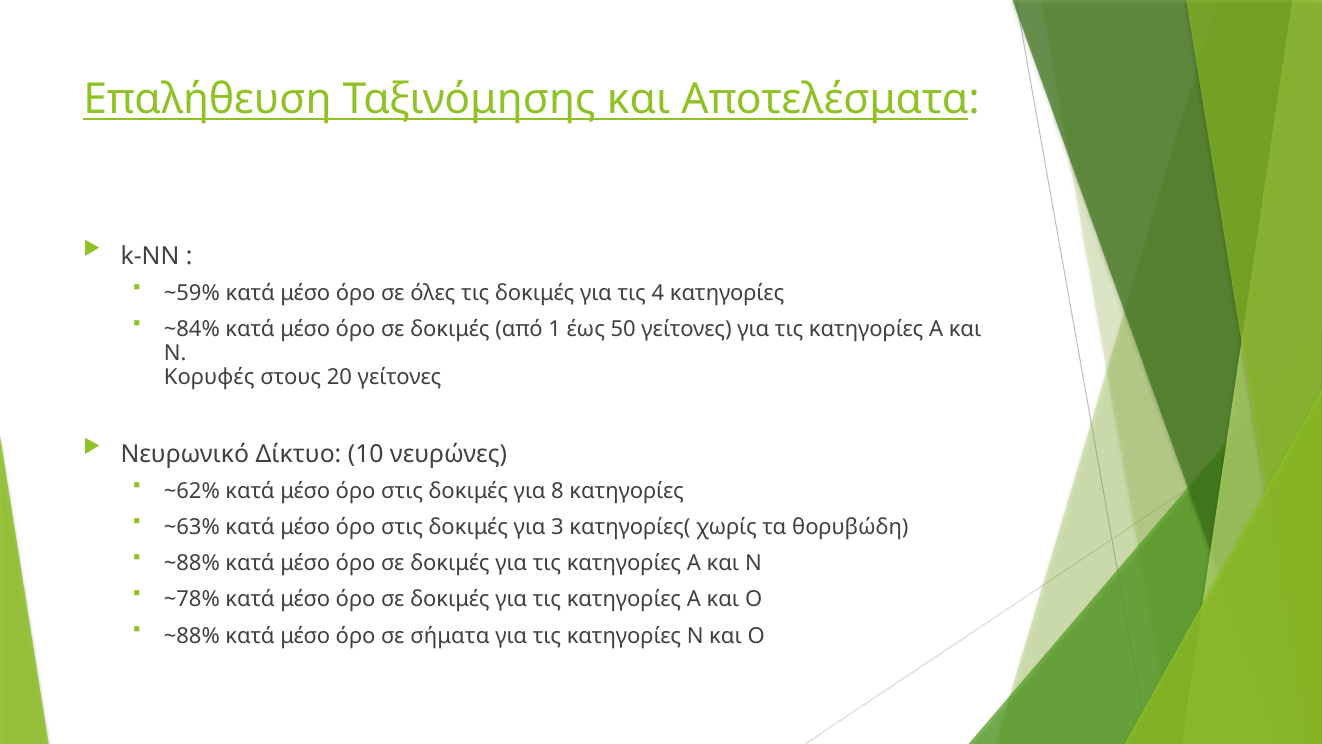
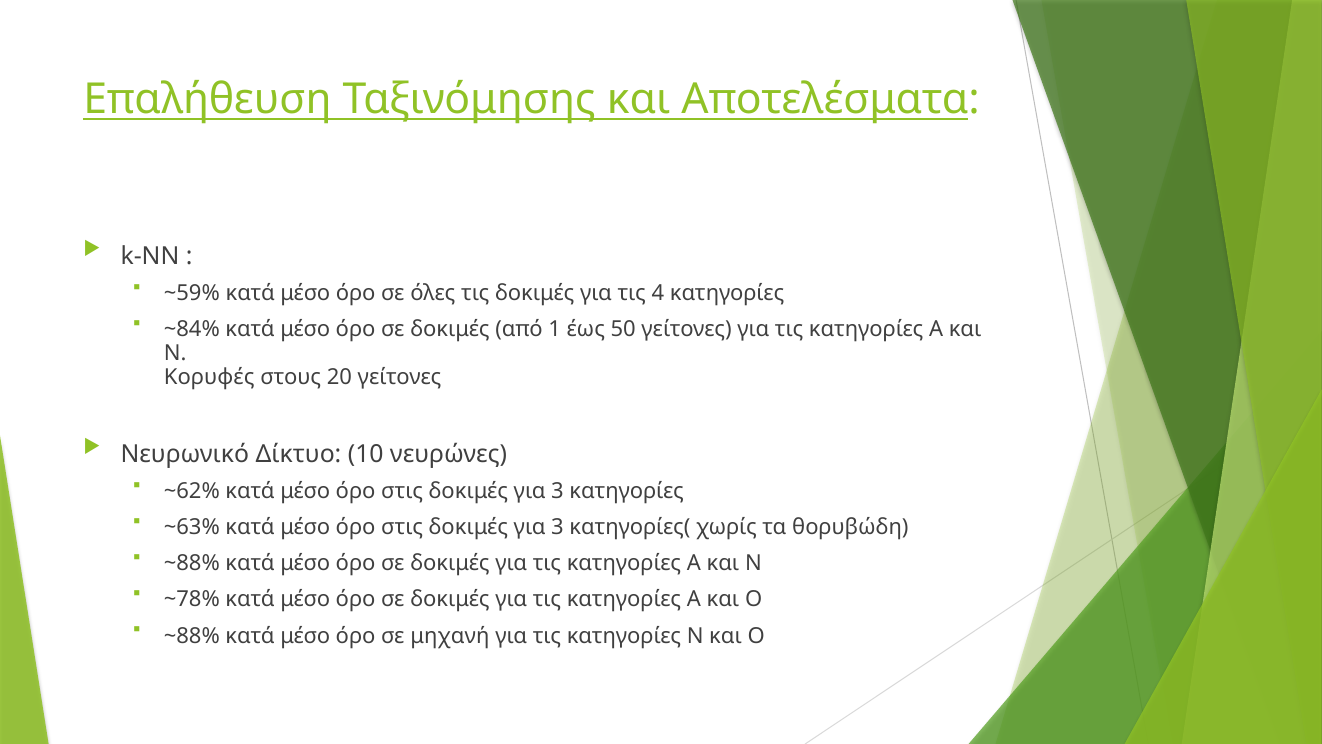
8: 8 -> 3 (558, 491)
σήματα: σήματα -> μηχανή (450, 636)
